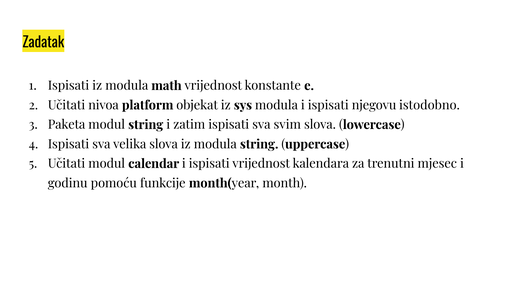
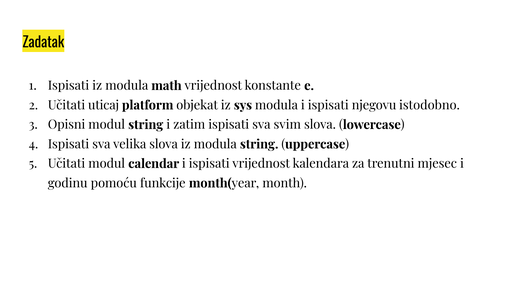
nivoa: nivoa -> uticaj (104, 105)
Paketa: Paketa -> Opisni (67, 125)
